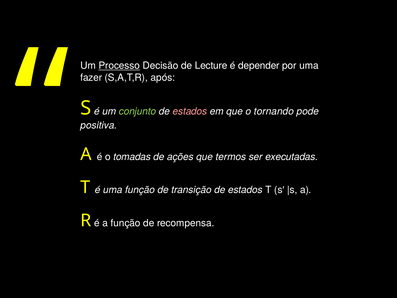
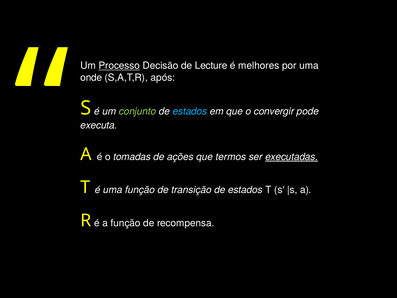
depender: depender -> melhores (259, 66)
fazer: fazer -> onde (91, 78)
estados colour: pink -> light blue (190, 111)
tornando: tornando -> convergir (274, 111)
positiva: positiva -> executa (99, 125)
executadas underline: none -> present (292, 157)
